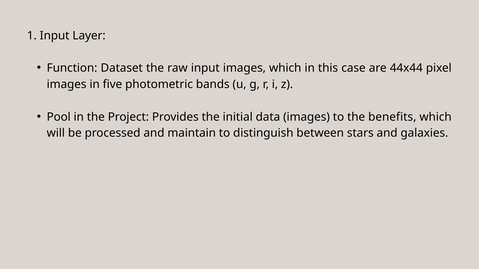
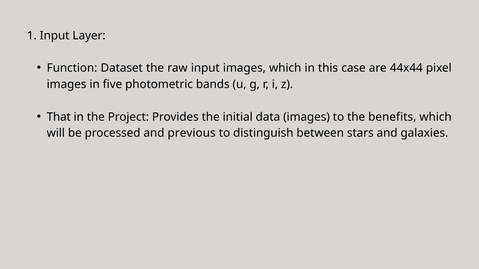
Pool: Pool -> That (59, 117)
maintain: maintain -> previous (192, 133)
